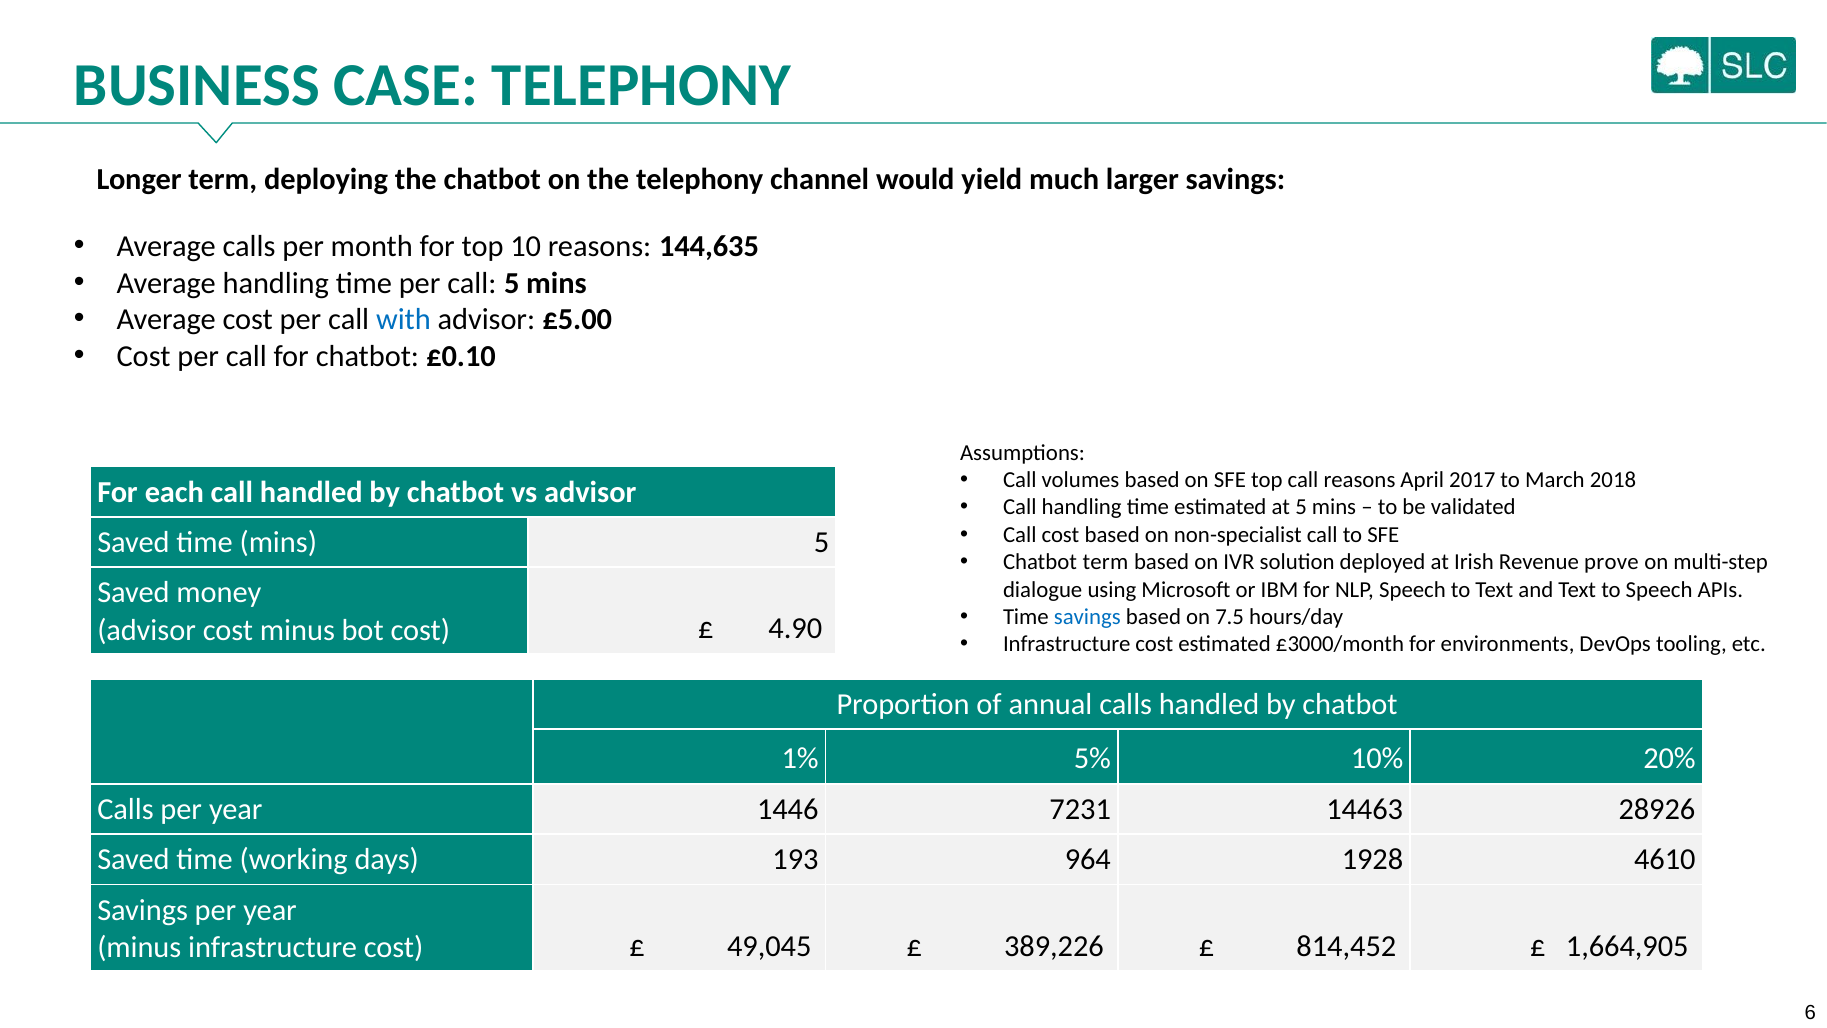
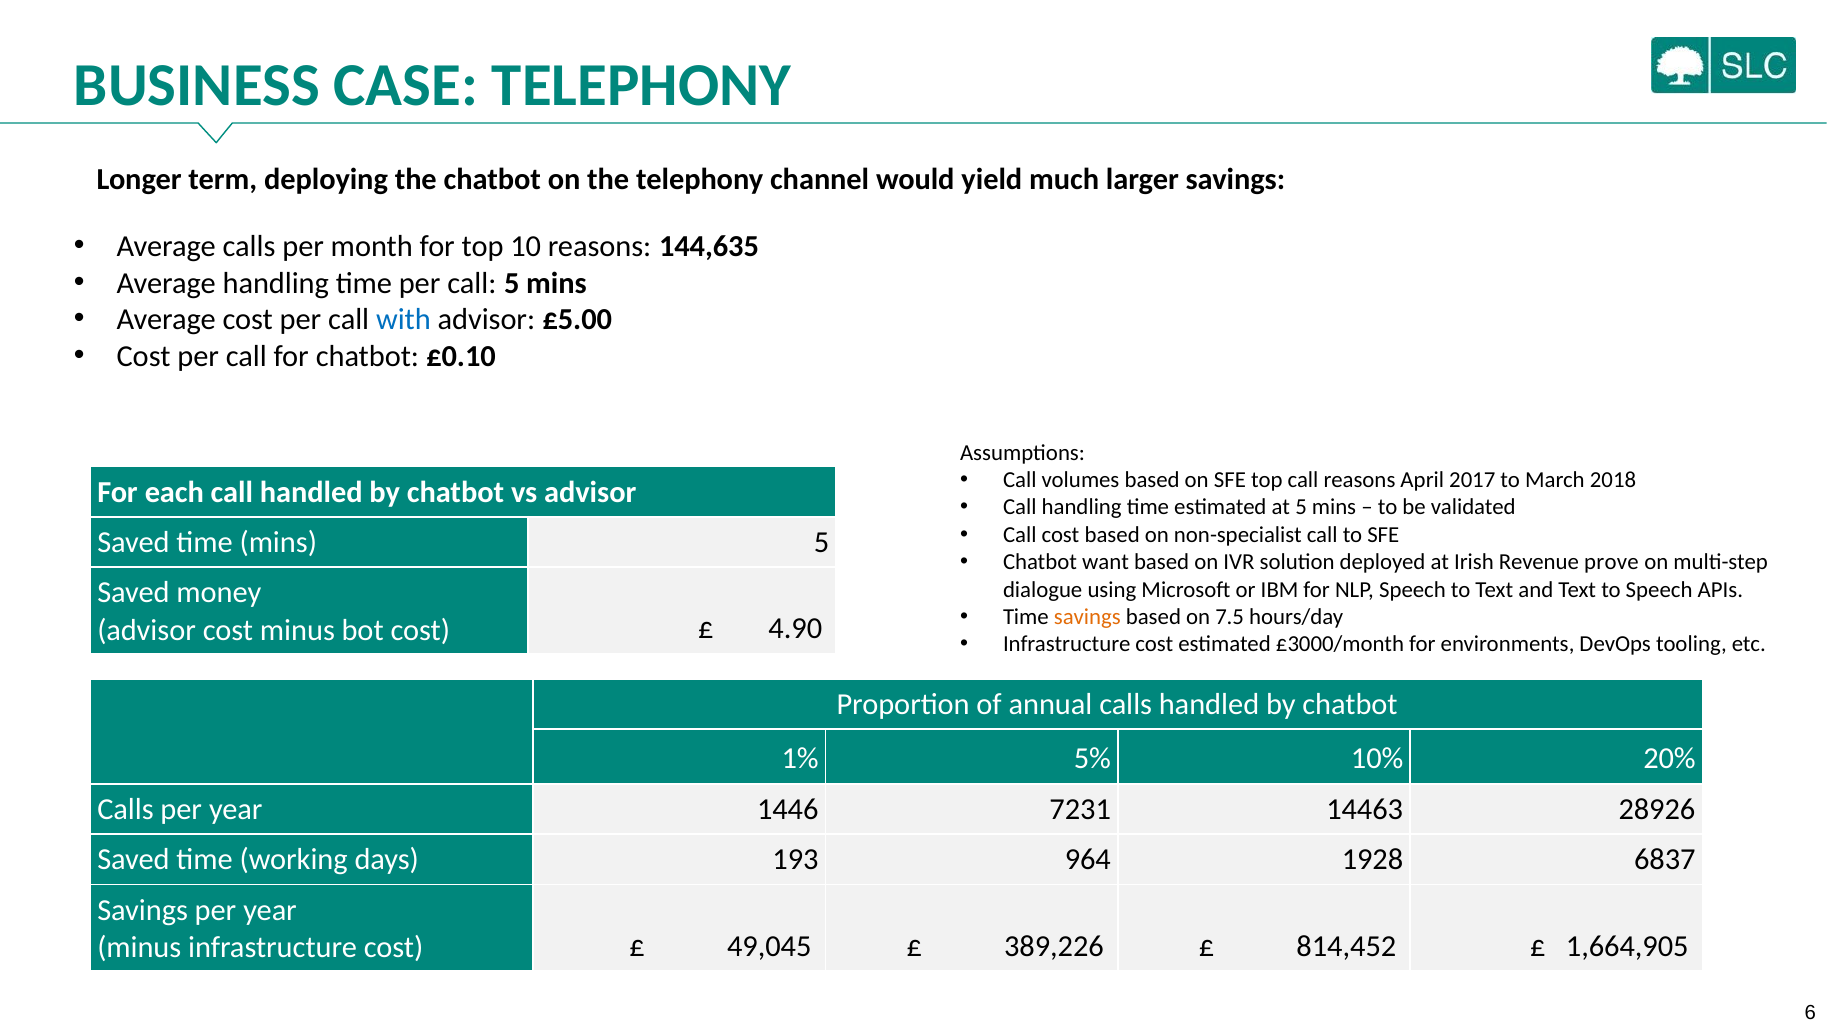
Chatbot term: term -> want (1106, 562)
savings colour: blue -> orange (1087, 617)
4610: 4610 -> 6837 (1665, 860)
